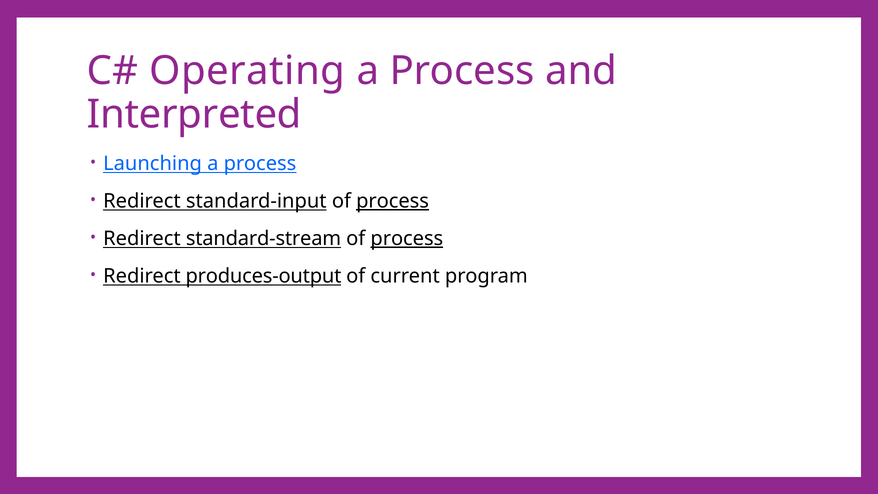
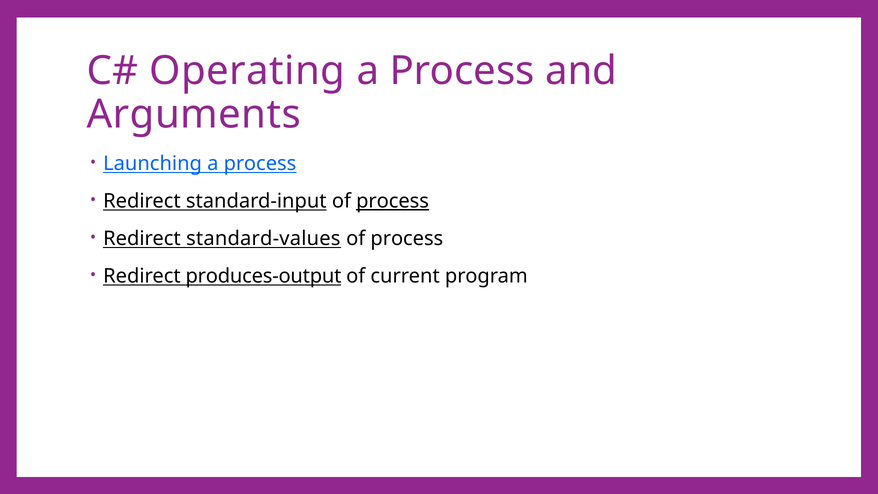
Interpreted: Interpreted -> Arguments (194, 114)
standard-stream: standard-stream -> standard-values (263, 238)
process underline: present -> none (407, 238)
